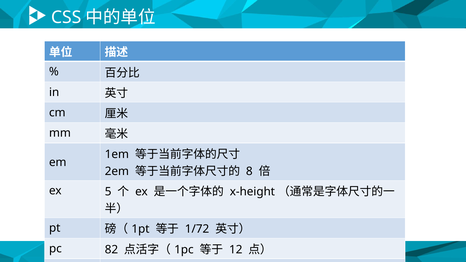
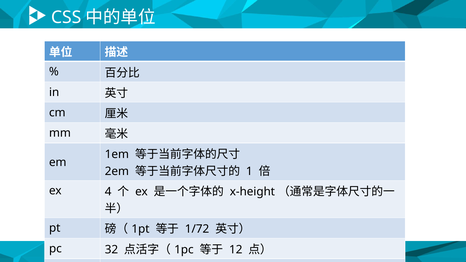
8: 8 -> 1 (249, 172)
5: 5 -> 4 (108, 192)
82: 82 -> 32 (111, 250)
